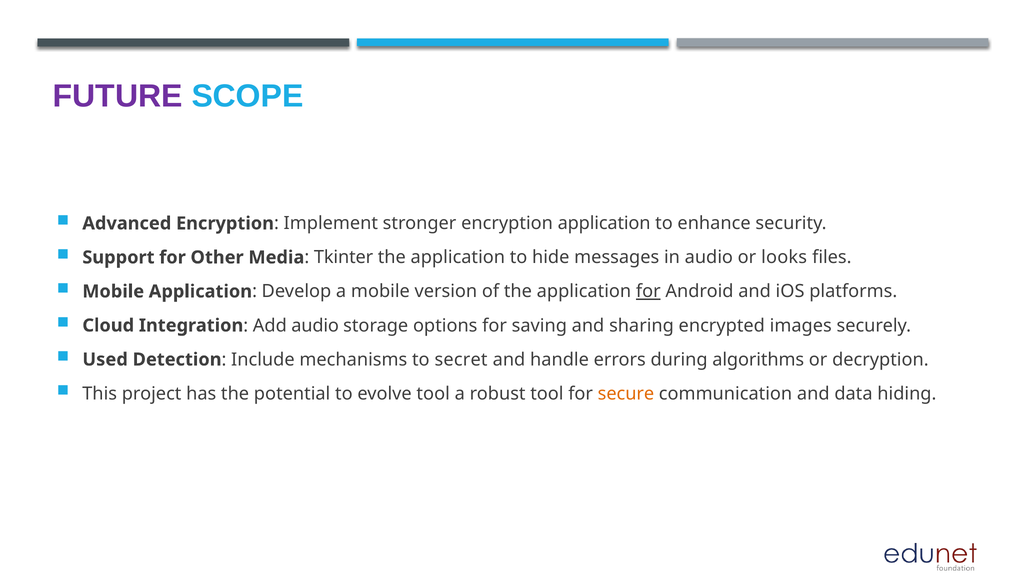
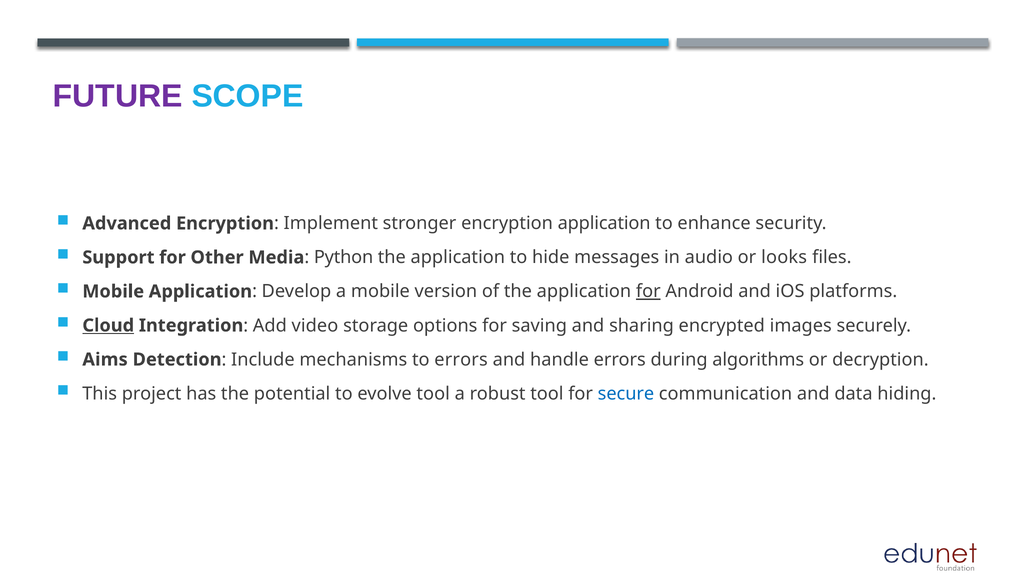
Tkinter: Tkinter -> Python (344, 257)
Cloud underline: none -> present (108, 326)
Add audio: audio -> video (315, 326)
Used: Used -> Aims (105, 360)
to secret: secret -> errors (461, 360)
secure colour: orange -> blue (626, 394)
